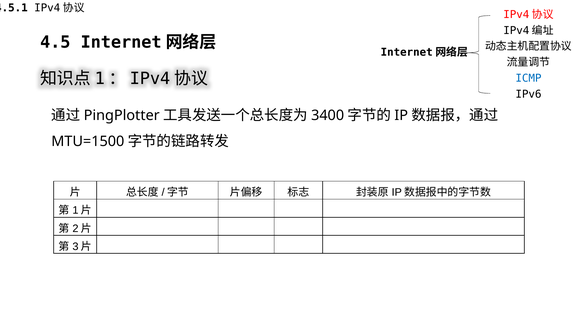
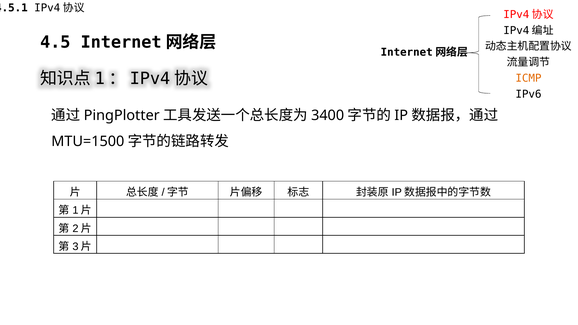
ICMP colour: blue -> orange (528, 78)
